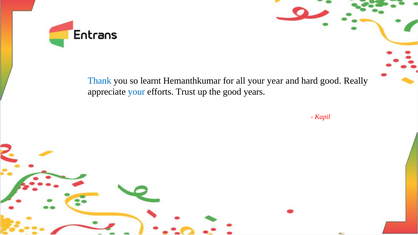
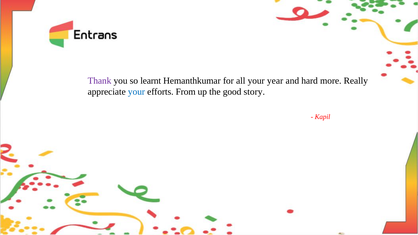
Thank colour: blue -> purple (100, 81)
hard good: good -> more (331, 81)
Trust: Trust -> From (186, 92)
years: years -> story (254, 92)
